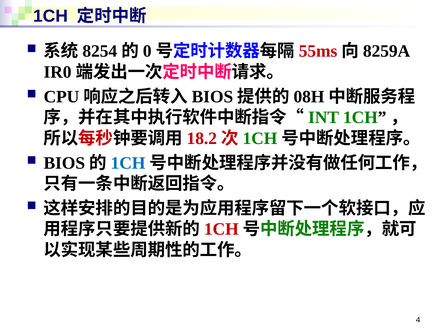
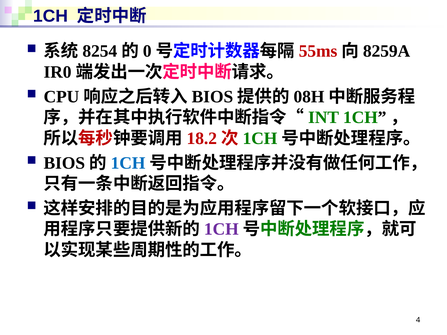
1CH colour: red -> purple (221, 229)
